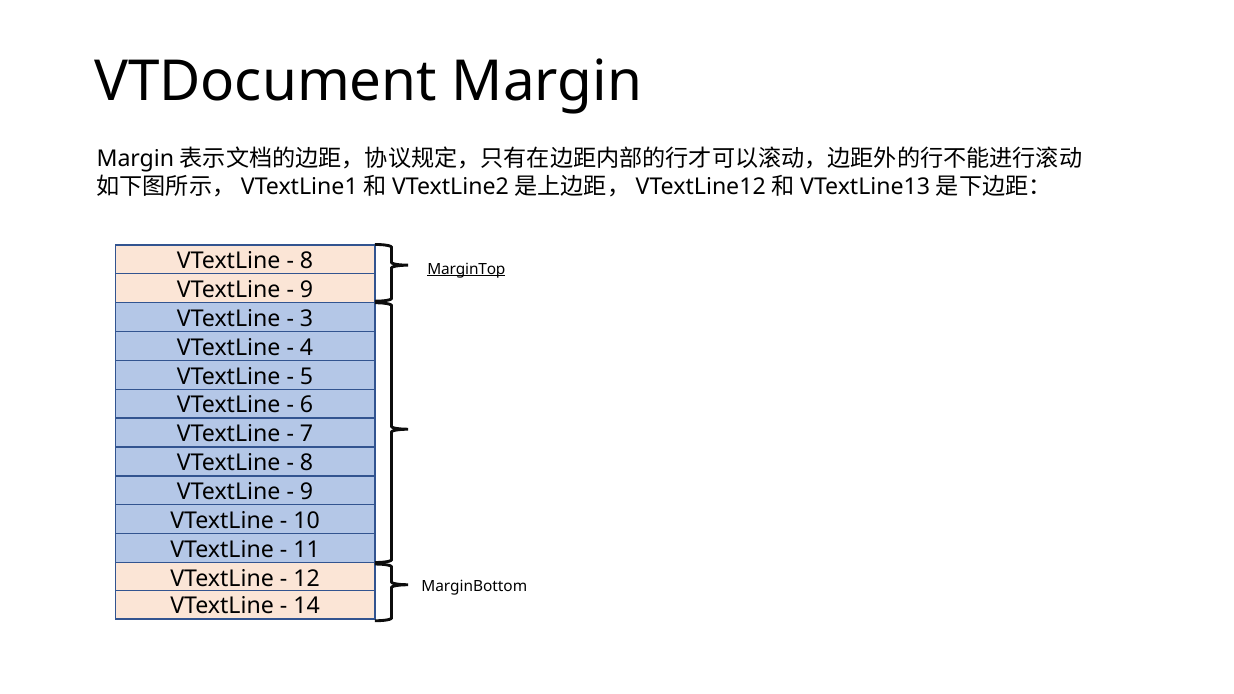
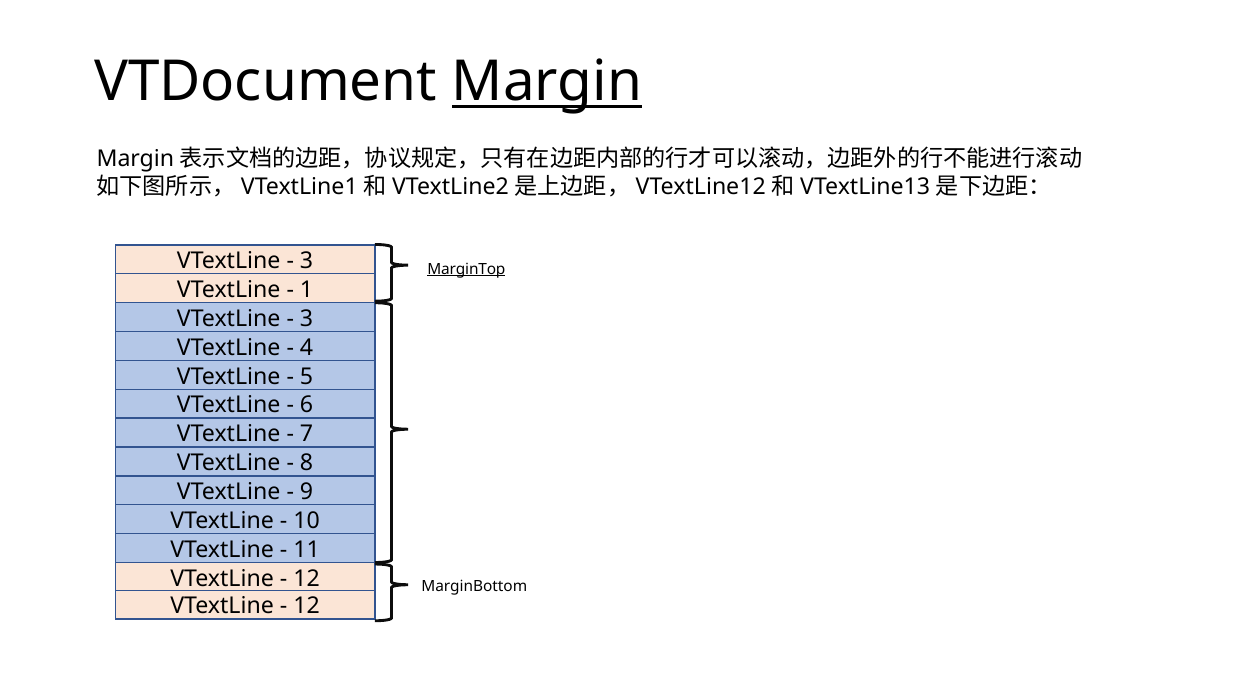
Margin underline: none -> present (547, 82)
8: 8 -> 3 (307, 261)
9: 9 -> 1 (307, 290)
14: 14 -> 12 (307, 606)
